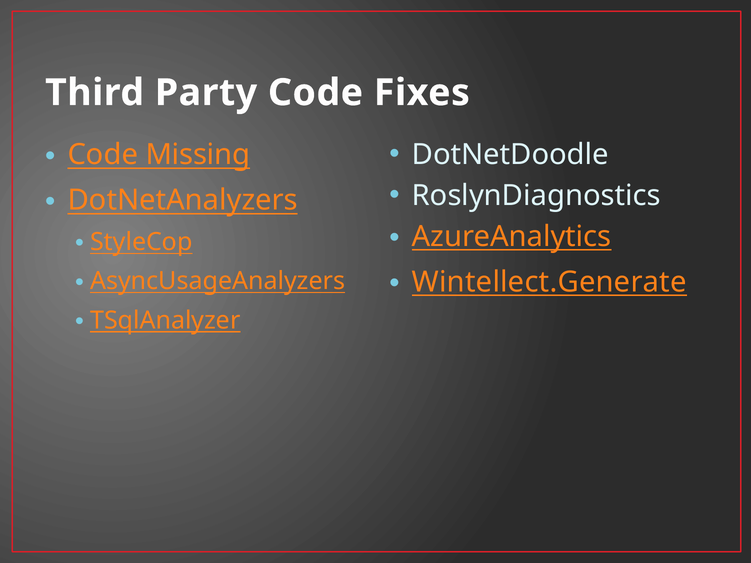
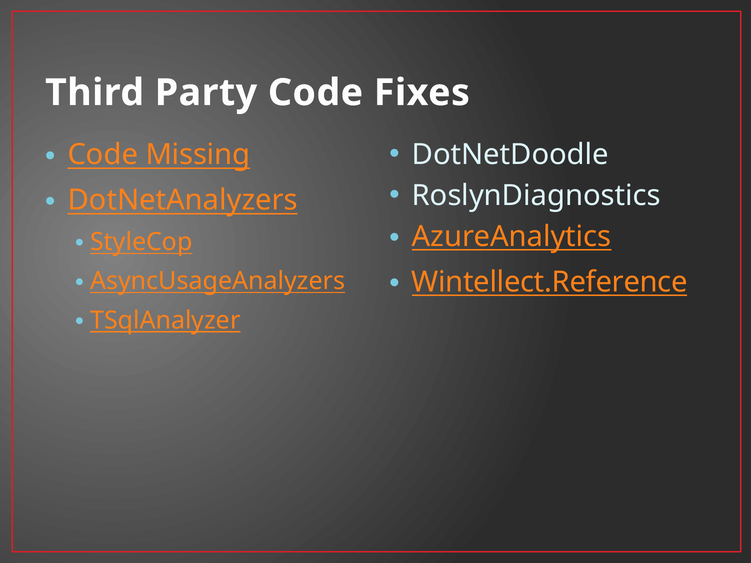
Wintellect.Generate: Wintellect.Generate -> Wintellect.Reference (549, 282)
